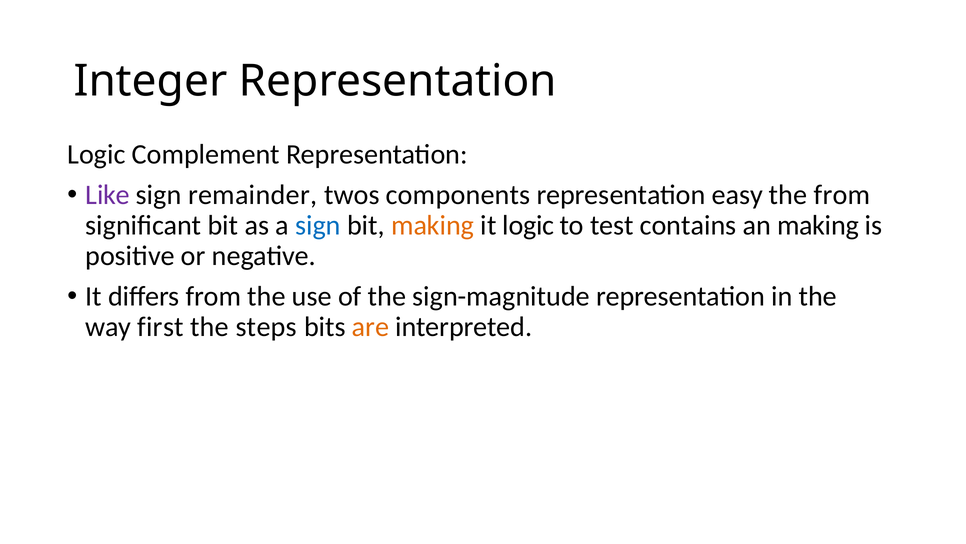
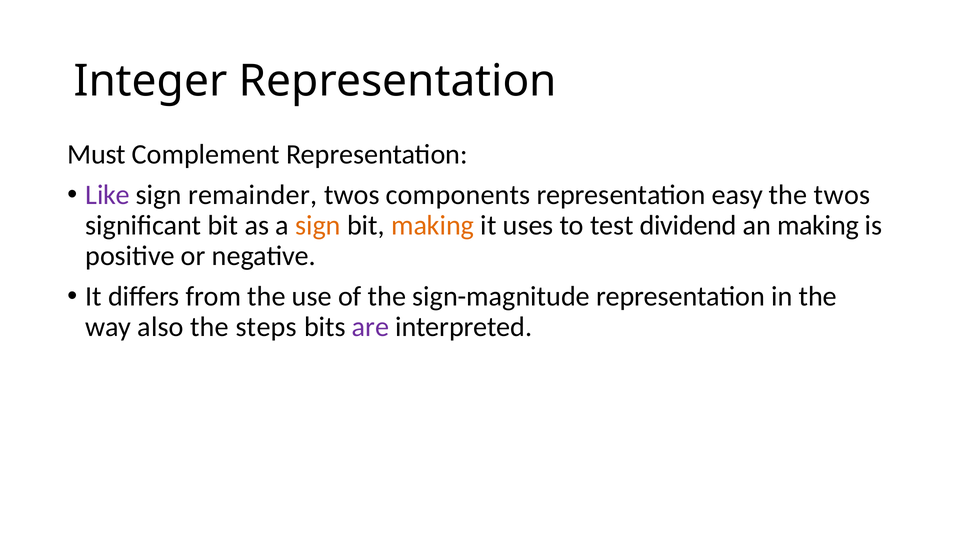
Logic: Logic -> Must (97, 154)
the from: from -> twos (842, 195)
sign colour: blue -> orange (318, 225)
it logic: logic -> uses (528, 225)
contains: contains -> dividend (688, 225)
first: first -> also (161, 327)
are colour: orange -> purple (371, 327)
